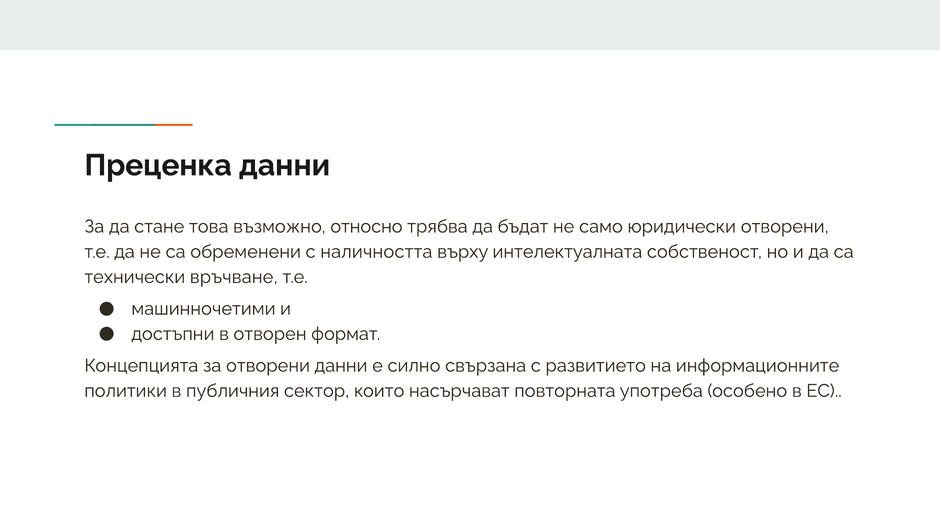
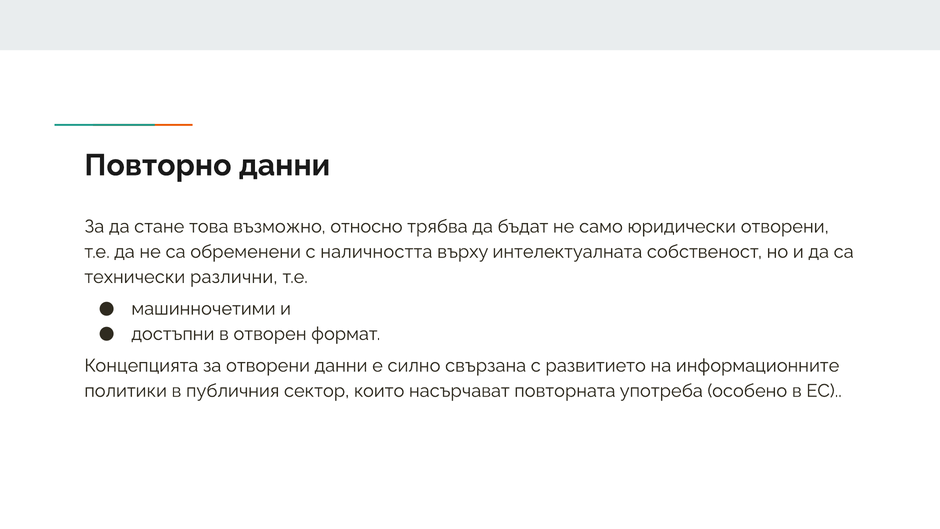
Преценка: Преценка -> Повторно (158, 165)
връчване: връчване -> различни (234, 277)
